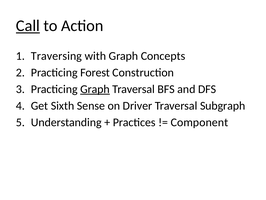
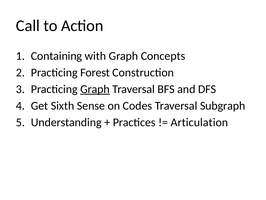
Call underline: present -> none (28, 26)
Traversing: Traversing -> Containing (57, 56)
Driver: Driver -> Codes (137, 105)
Component: Component -> Articulation (199, 122)
